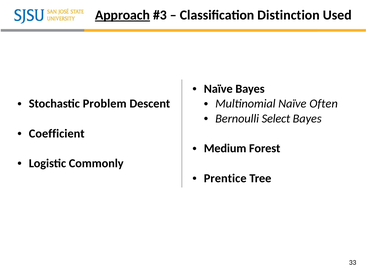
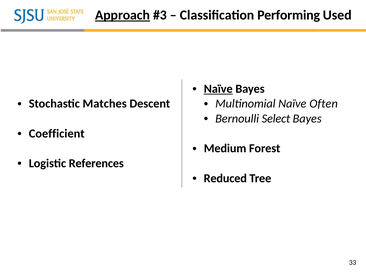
Distinction: Distinction -> Performing (289, 15)
Naïve underline: none -> present (218, 89)
Problem: Problem -> Matches (105, 104)
Commonly: Commonly -> References (96, 163)
Prentice: Prentice -> Reduced (225, 178)
